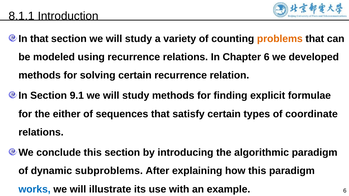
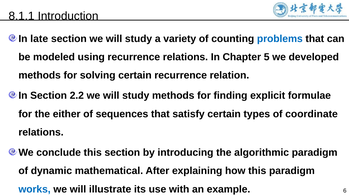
In that: that -> late (39, 39)
problems colour: orange -> blue (280, 39)
Chapter 6: 6 -> 5 (267, 57)
9.1: 9.1 -> 2.2 (77, 96)
subproblems: subproblems -> mathematical (109, 171)
